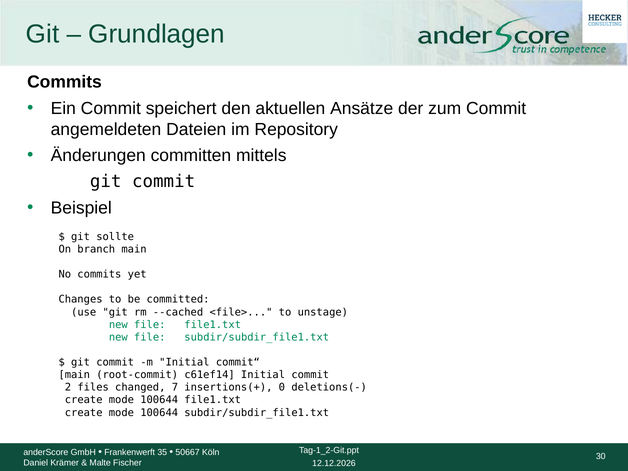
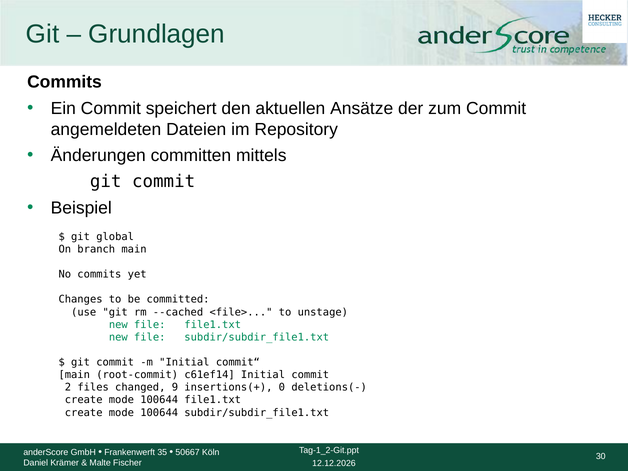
sollte: sollte -> global (115, 237)
7: 7 -> 9 (175, 387)
